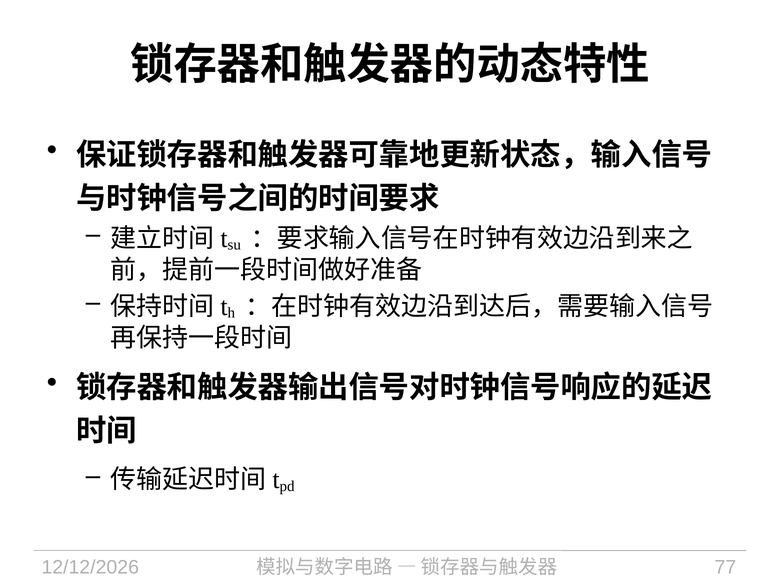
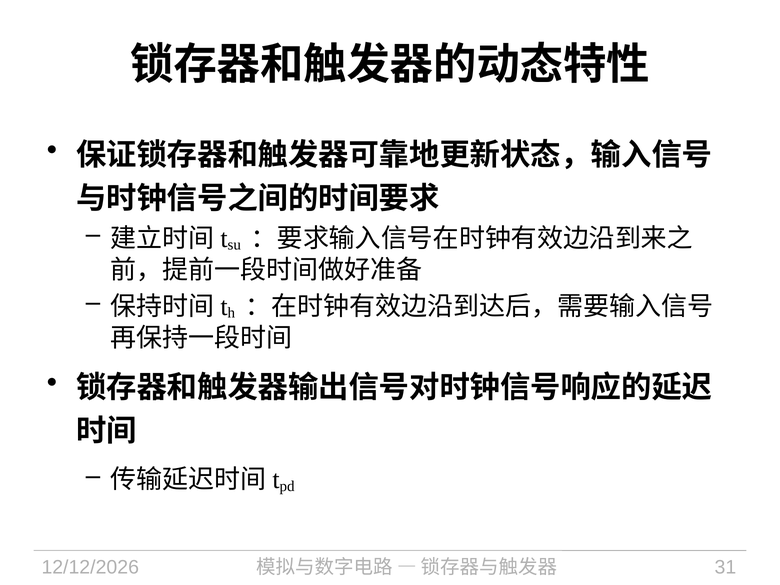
77: 77 -> 31 (725, 567)
